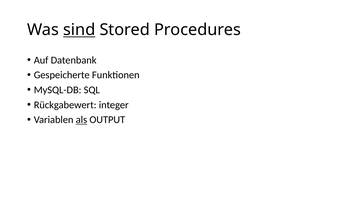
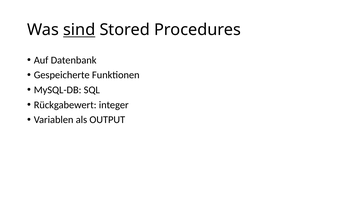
als underline: present -> none (81, 120)
